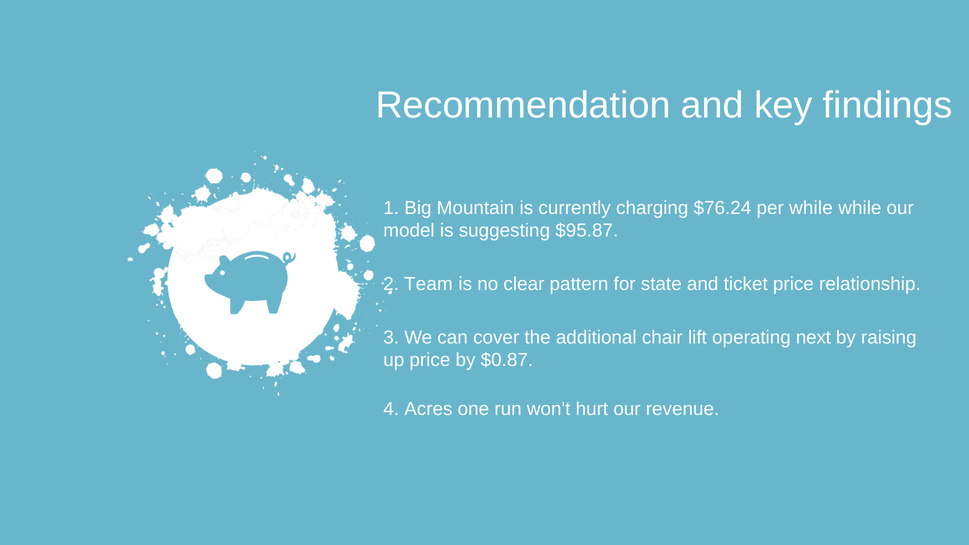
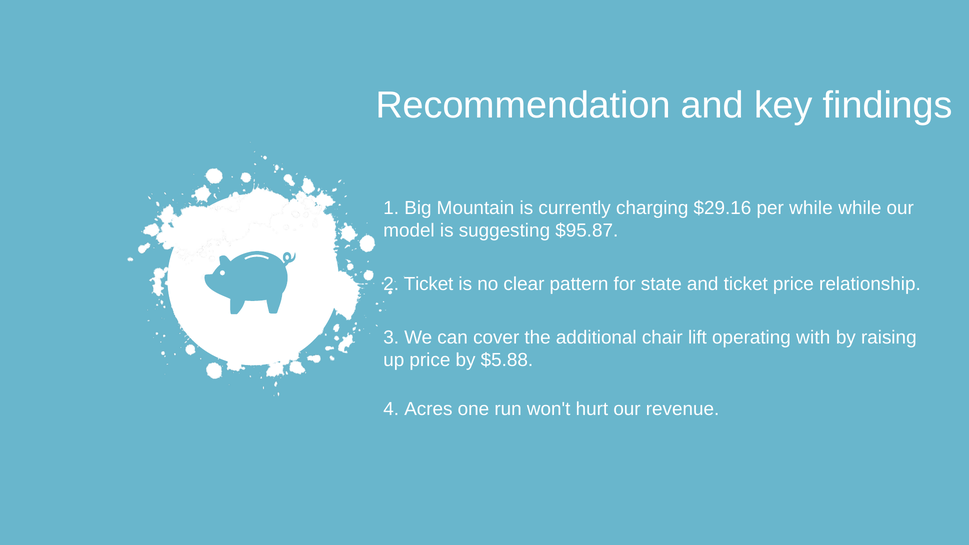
$76.24: $76.24 -> $29.16 (722, 208)
2 Team: Team -> Ticket (429, 284)
next: next -> with (813, 337)
$0.87: $0.87 -> $5.88 (507, 360)
